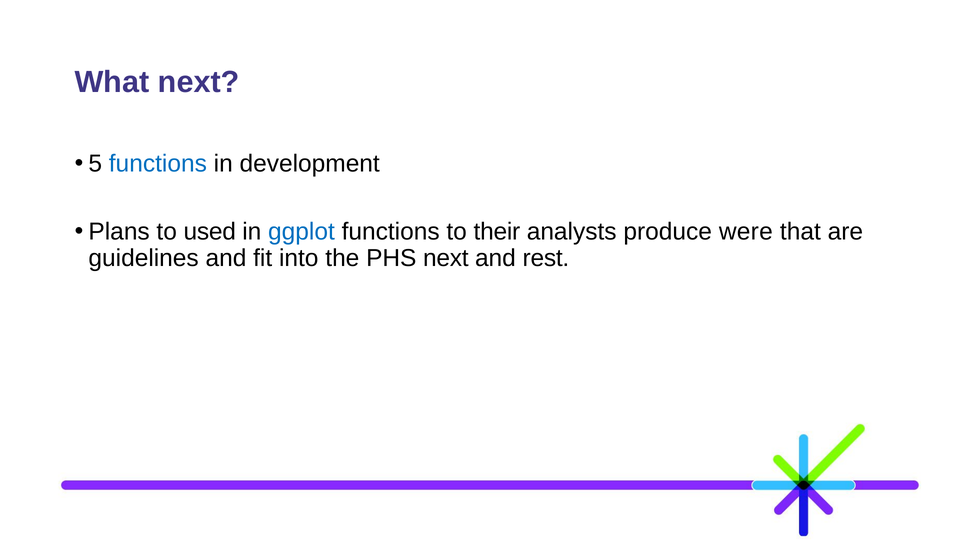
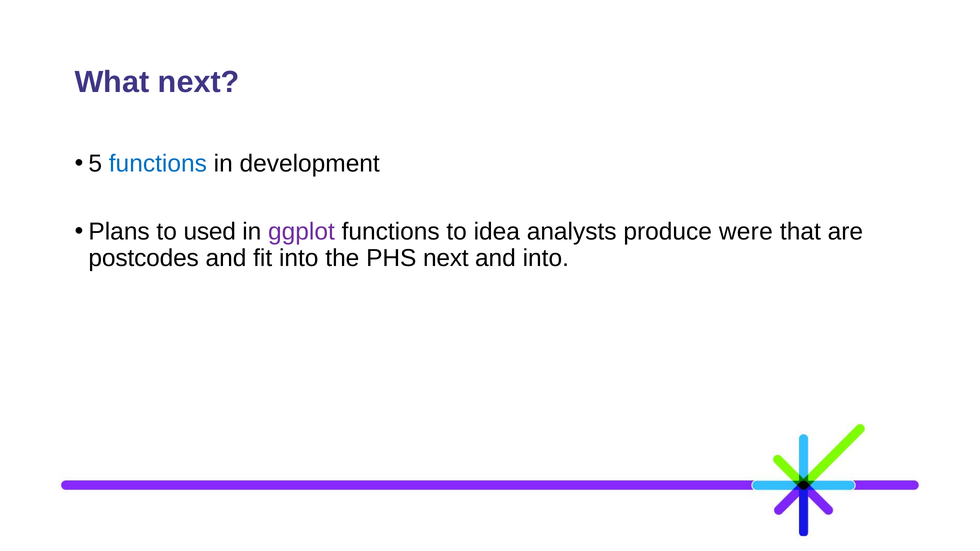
ggplot colour: blue -> purple (301, 232)
their: their -> idea (497, 232)
guidelines: guidelines -> postcodes (144, 258)
and rest: rest -> into (546, 258)
